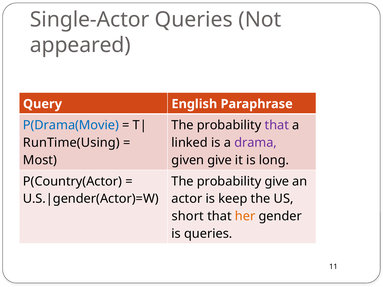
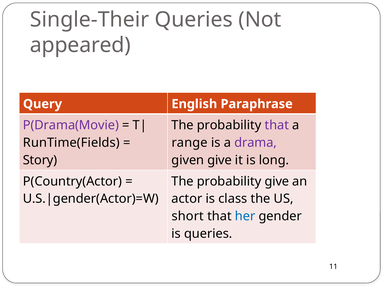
Single-Actor: Single-Actor -> Single-Their (90, 20)
P(Drama(Movie colour: blue -> purple (71, 125)
RunTime(Using: RunTime(Using -> RunTime(Fields (71, 143)
linked: linked -> range (190, 143)
Most: Most -> Story (40, 160)
keep: keep -> class (233, 199)
her colour: orange -> blue (245, 216)
